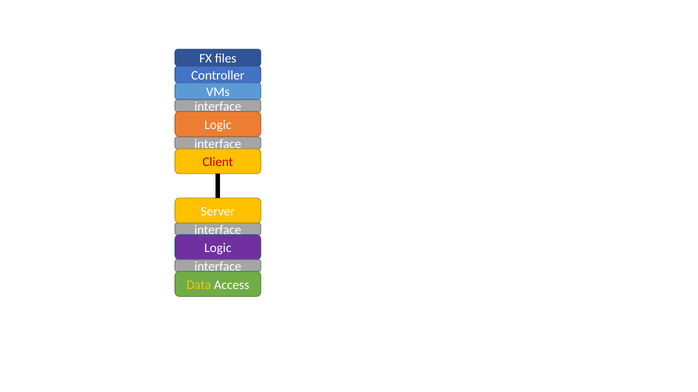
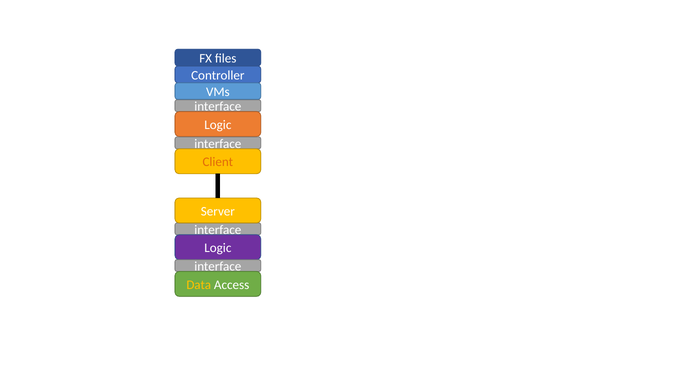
Client colour: red -> orange (218, 162)
